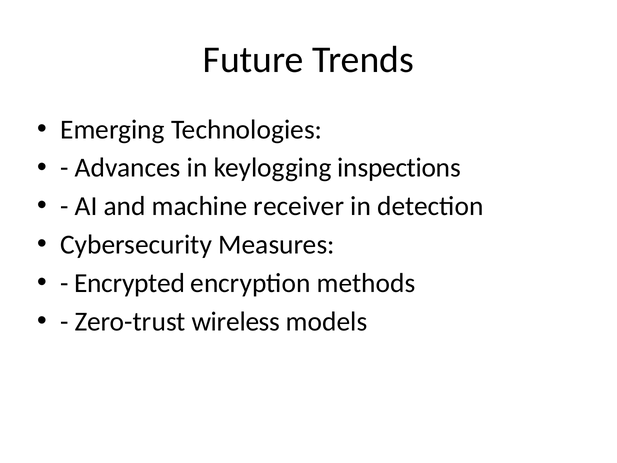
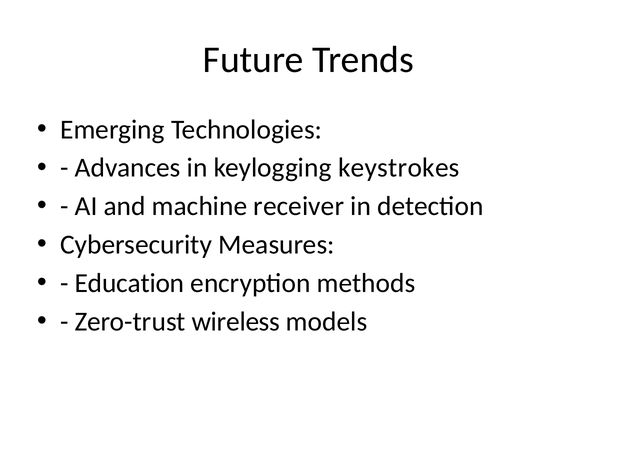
inspections: inspections -> keystrokes (399, 168)
Encrypted: Encrypted -> Education (130, 283)
